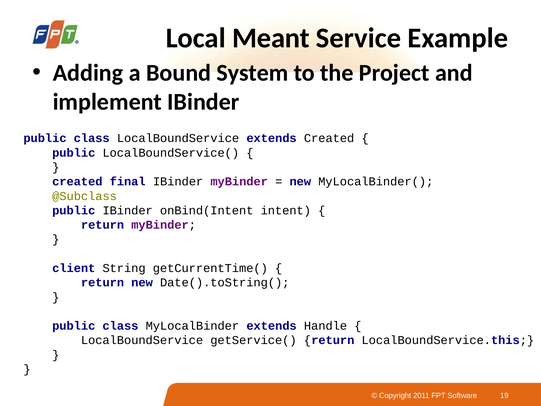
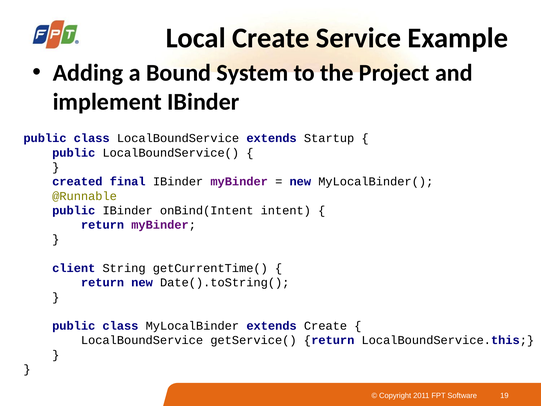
Local Meant: Meant -> Create (271, 38)
extends Created: Created -> Startup (329, 138)
@Subclass: @Subclass -> @Runnable (85, 196)
extends Handle: Handle -> Create (326, 326)
